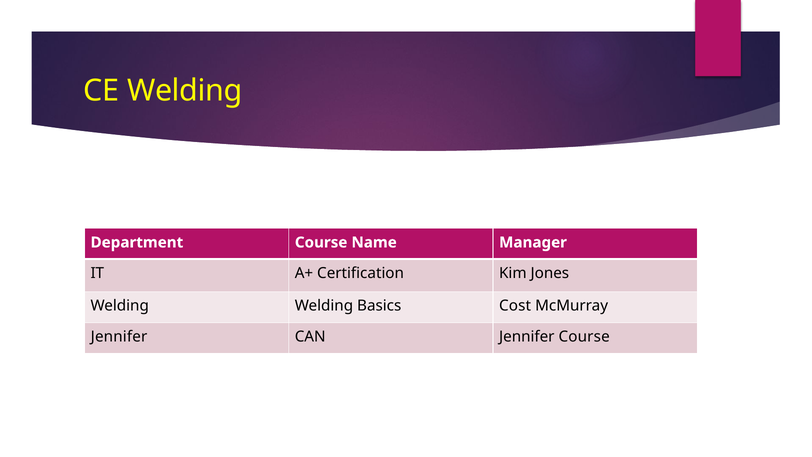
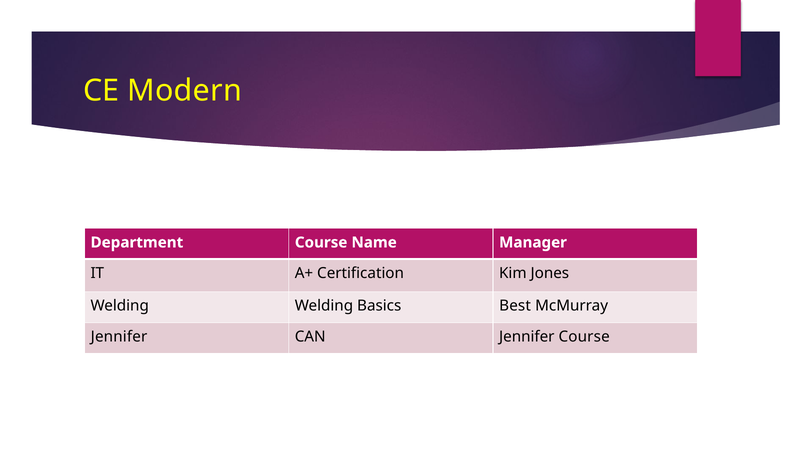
CE Welding: Welding -> Modern (185, 91)
Cost: Cost -> Best (515, 306)
